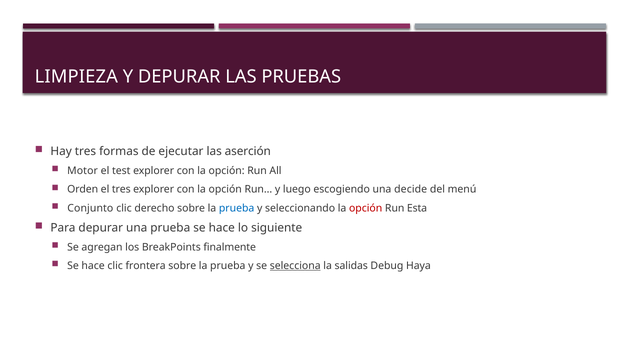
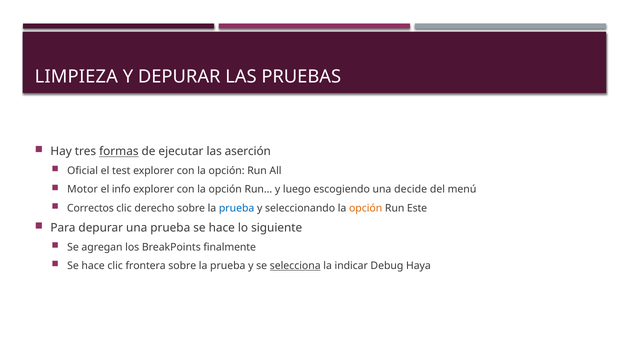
formas underline: none -> present (119, 151)
Motor: Motor -> Oficial (83, 171)
Orden: Orden -> Motor (83, 189)
el tres: tres -> info (121, 189)
Conjunto: Conjunto -> Correctos (90, 208)
opción colour: red -> orange (366, 208)
Esta: Esta -> Este (417, 208)
salidas: salidas -> indicar (351, 266)
